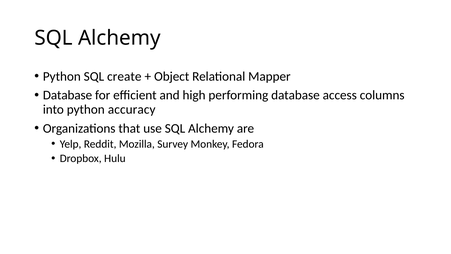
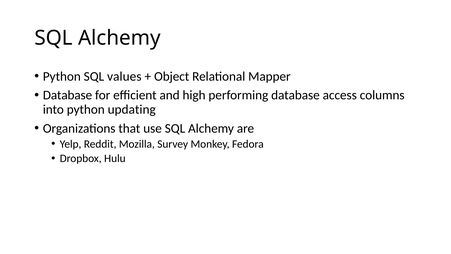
create: create -> values (124, 76)
accuracy: accuracy -> updating (132, 109)
